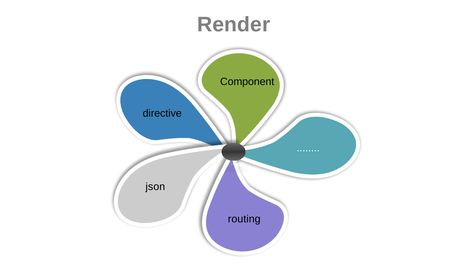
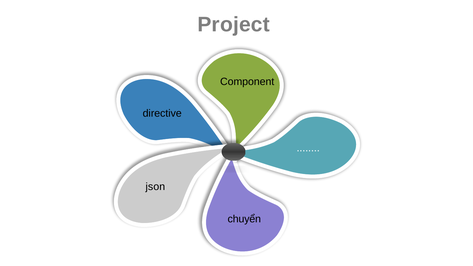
Render: Render -> Project (234, 25)
routing: routing -> chuyển (244, 219)
